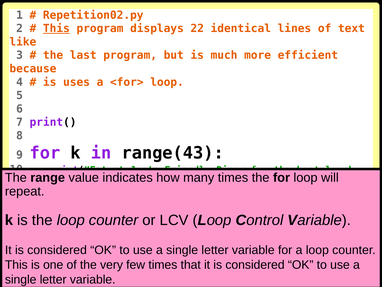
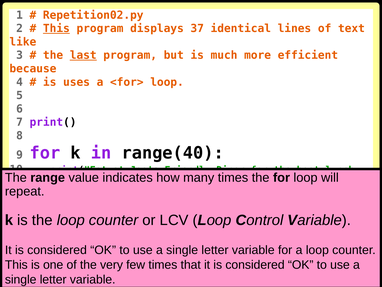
22: 22 -> 37 (197, 28)
last underline: none -> present (83, 55)
range(43: range(43 -> range(40 (173, 153)
